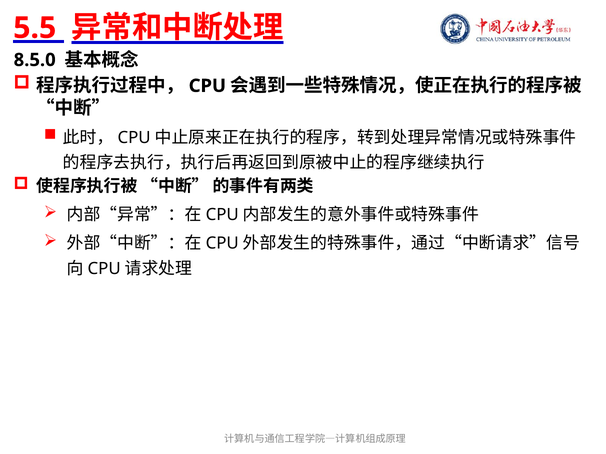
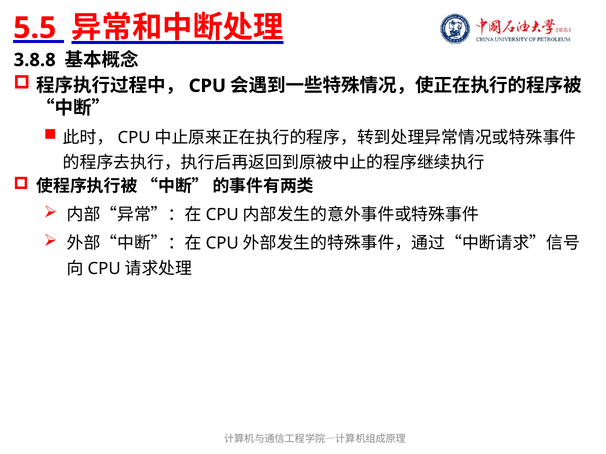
8.5.0: 8.5.0 -> 3.8.8 (35, 60)
